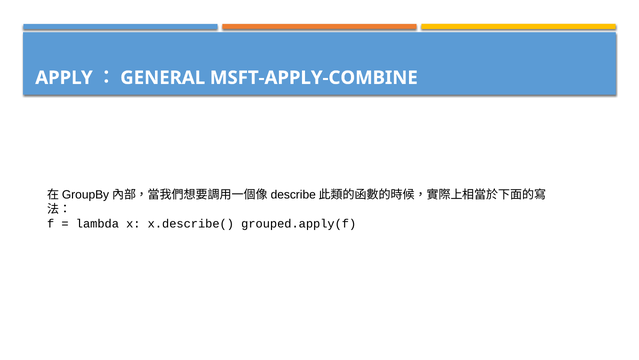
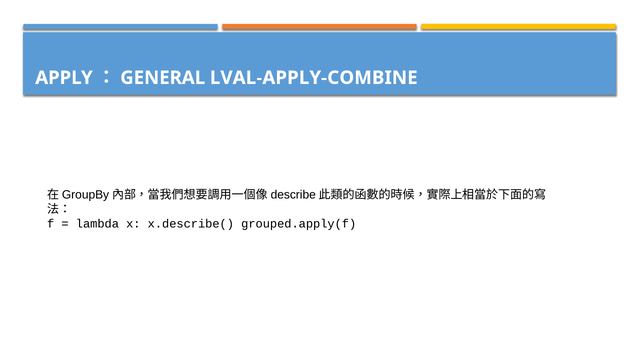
MSFT-APPLY-COMBINE: MSFT-APPLY-COMBINE -> LVAL-APPLY-COMBINE (314, 78)
